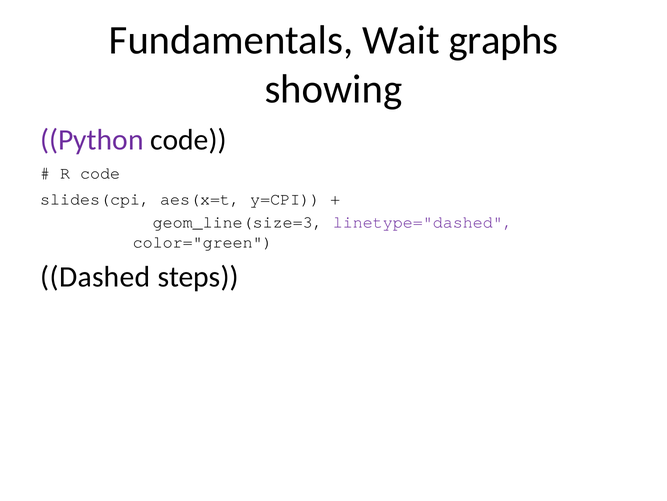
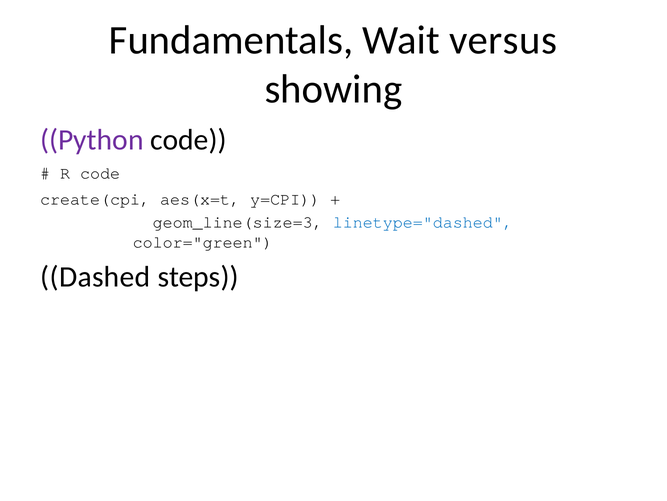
graphs: graphs -> versus (503, 40)
slides(cpi: slides(cpi -> create(cpi (95, 199)
linetype="dashed colour: purple -> blue (423, 222)
